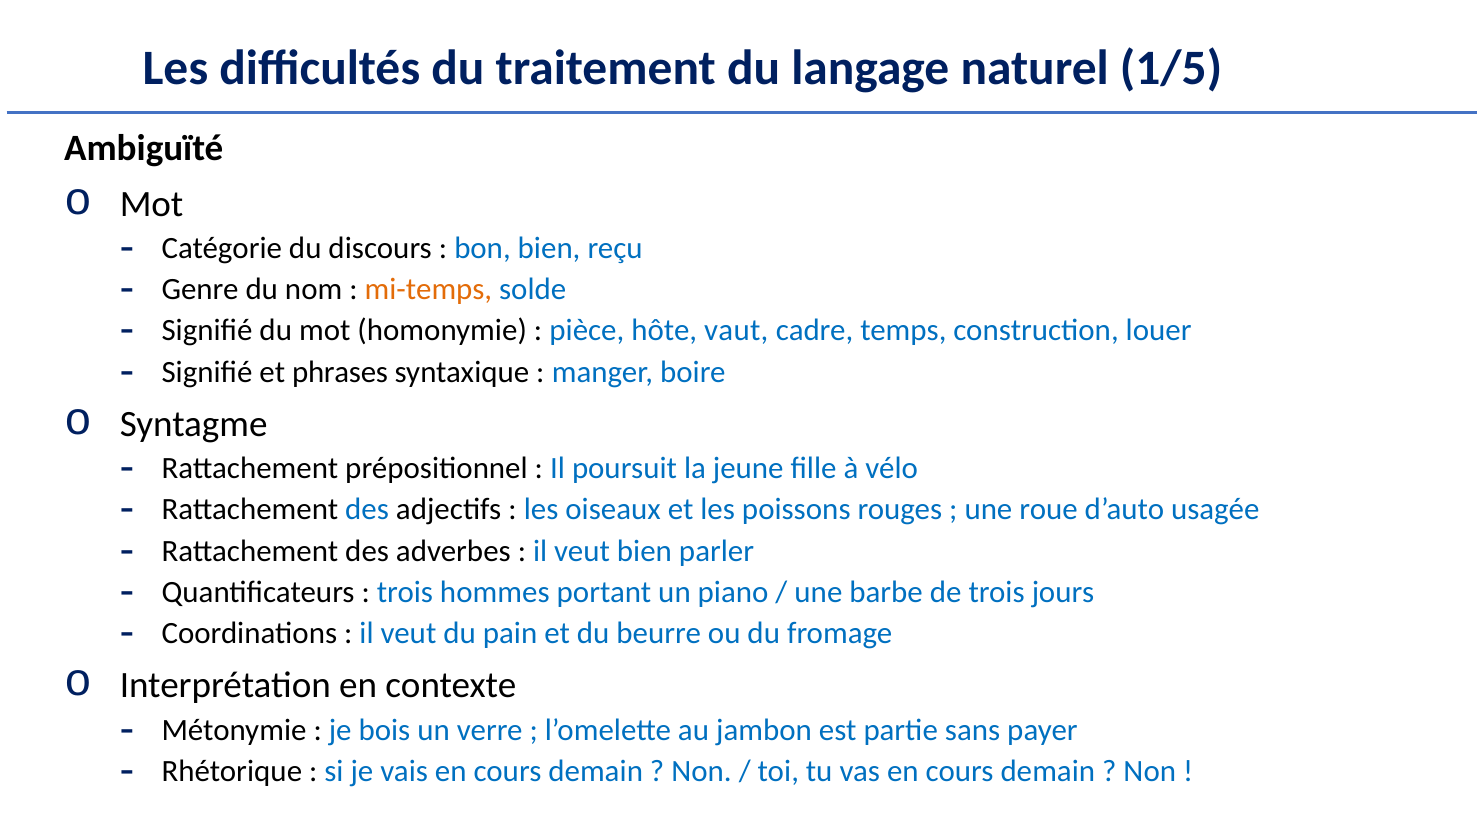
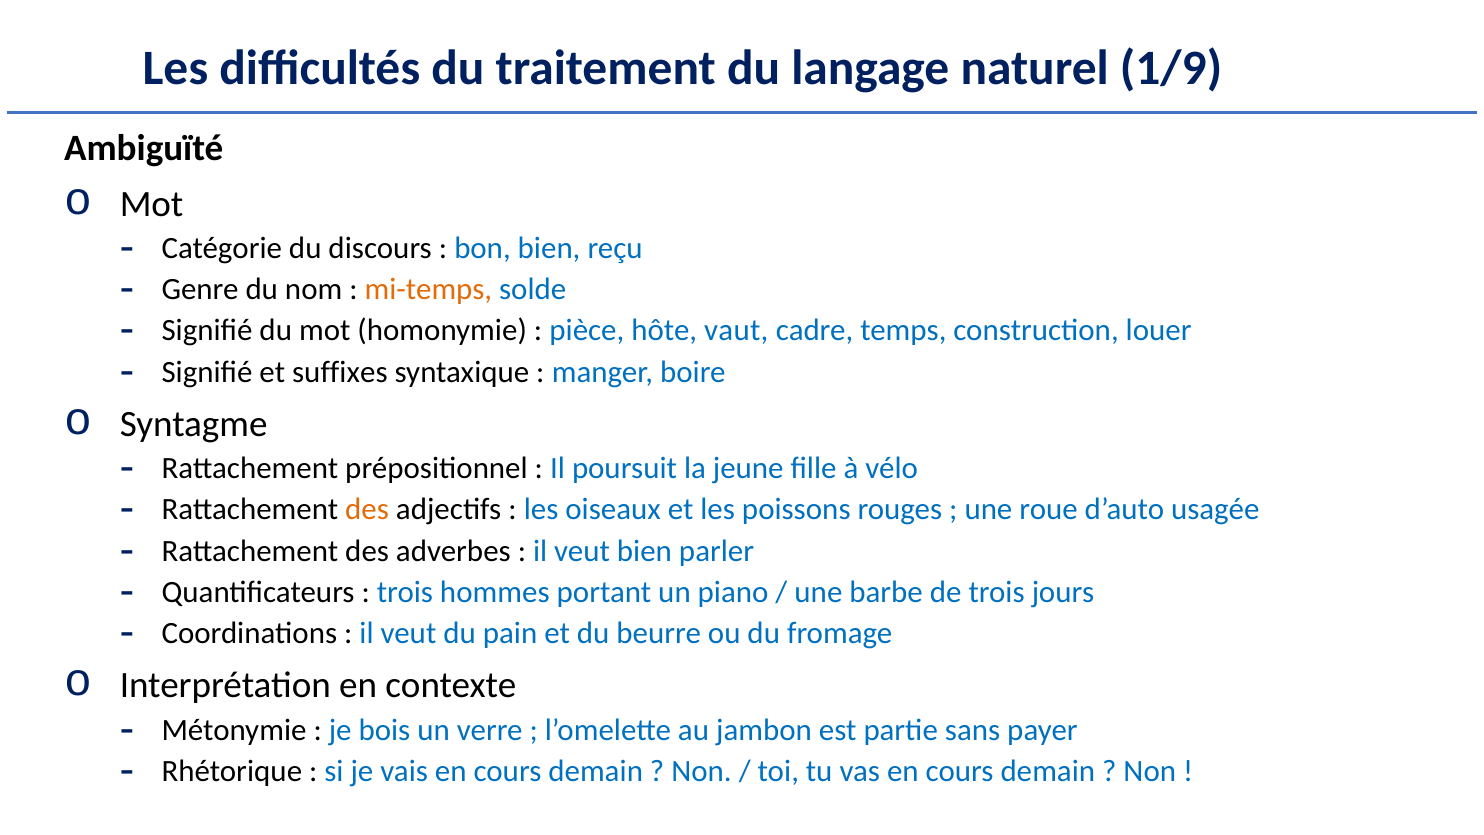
1/5: 1/5 -> 1/9 (1171, 68)
phrases: phrases -> suffixes (340, 372)
des colour: blue -> orange (367, 510)
